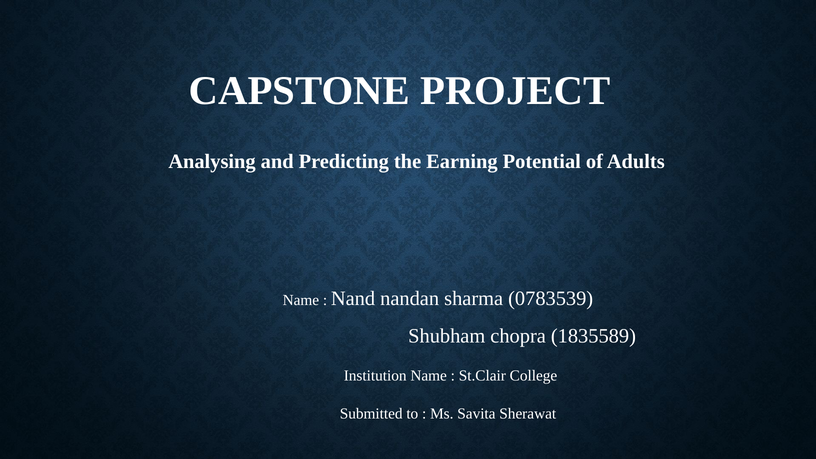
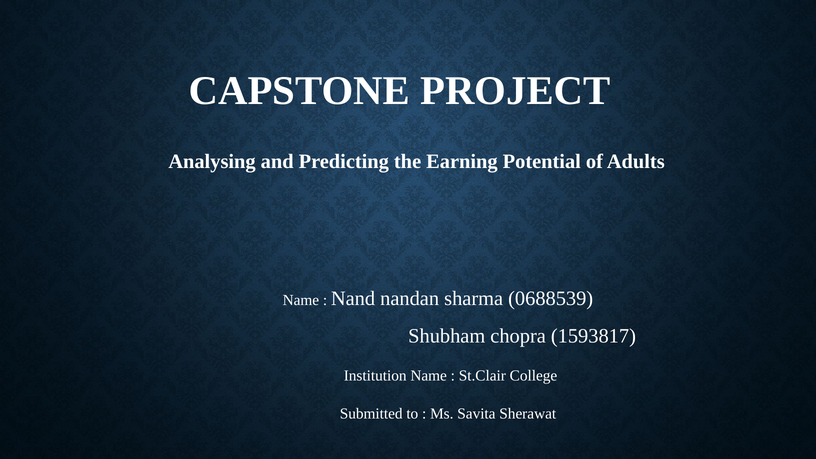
0783539: 0783539 -> 0688539 (551, 298)
1835589: 1835589 -> 1593817 (593, 336)
